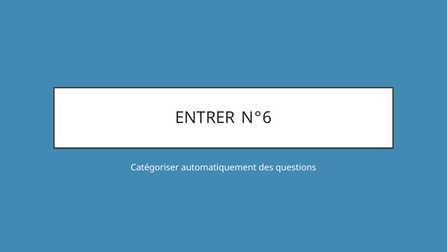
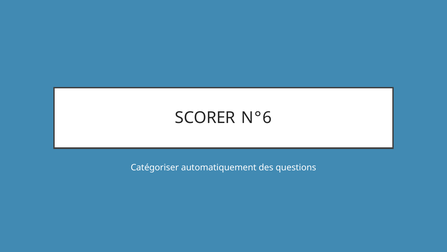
ENTRER: ENTRER -> SCORER (205, 118)
